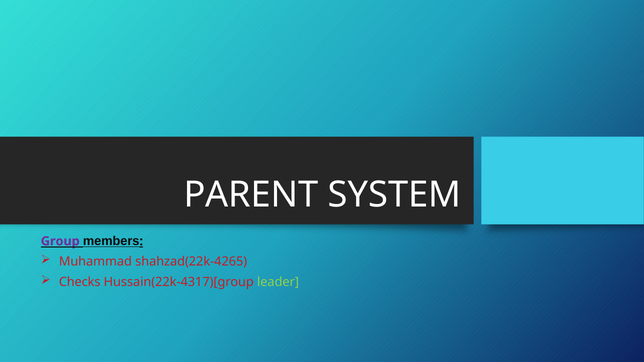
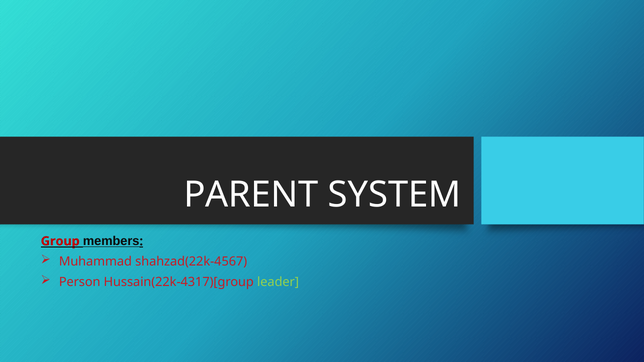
Group colour: purple -> red (60, 241)
shahzad(22k-4265: shahzad(22k-4265 -> shahzad(22k-4567 (191, 262)
Checks: Checks -> Person (80, 282)
